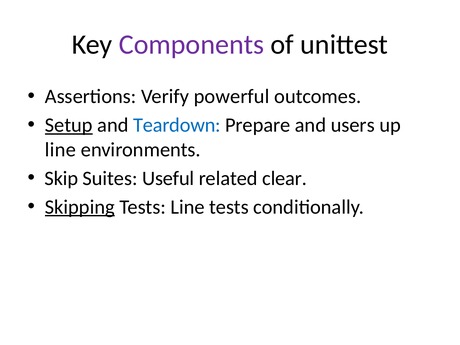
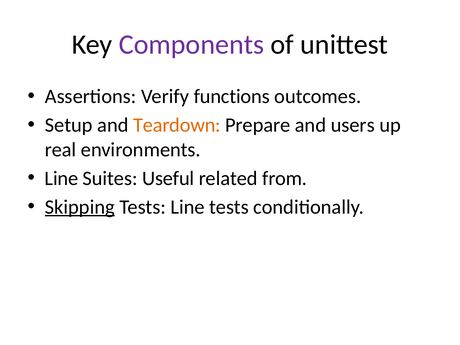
powerful: powerful -> functions (232, 96)
Setup underline: present -> none (69, 125)
Teardown colour: blue -> orange (177, 125)
line: line -> real (61, 150)
Skip: Skip -> Line (61, 178)
clear: clear -> from (285, 178)
